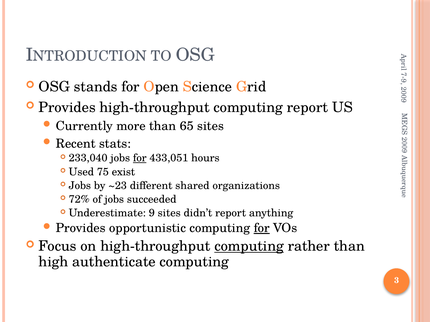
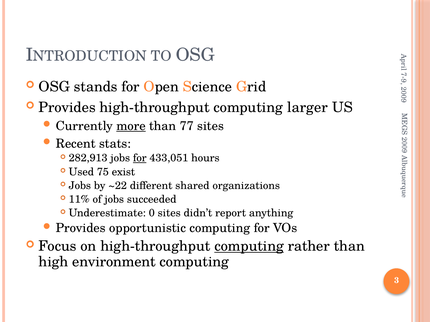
computing report: report -> larger (307, 108)
more underline: none -> present (131, 126)
65: 65 -> 77 (187, 126)
233,040: 233,040 -> 282,913 (88, 158)
~23: ~23 -> ~22 (118, 186)
72%: 72% -> 11% (79, 200)
Underestimate 9: 9 -> 0 (152, 213)
for underline: present -> none (262, 228)
authenticate: authenticate -> environment (114, 262)
